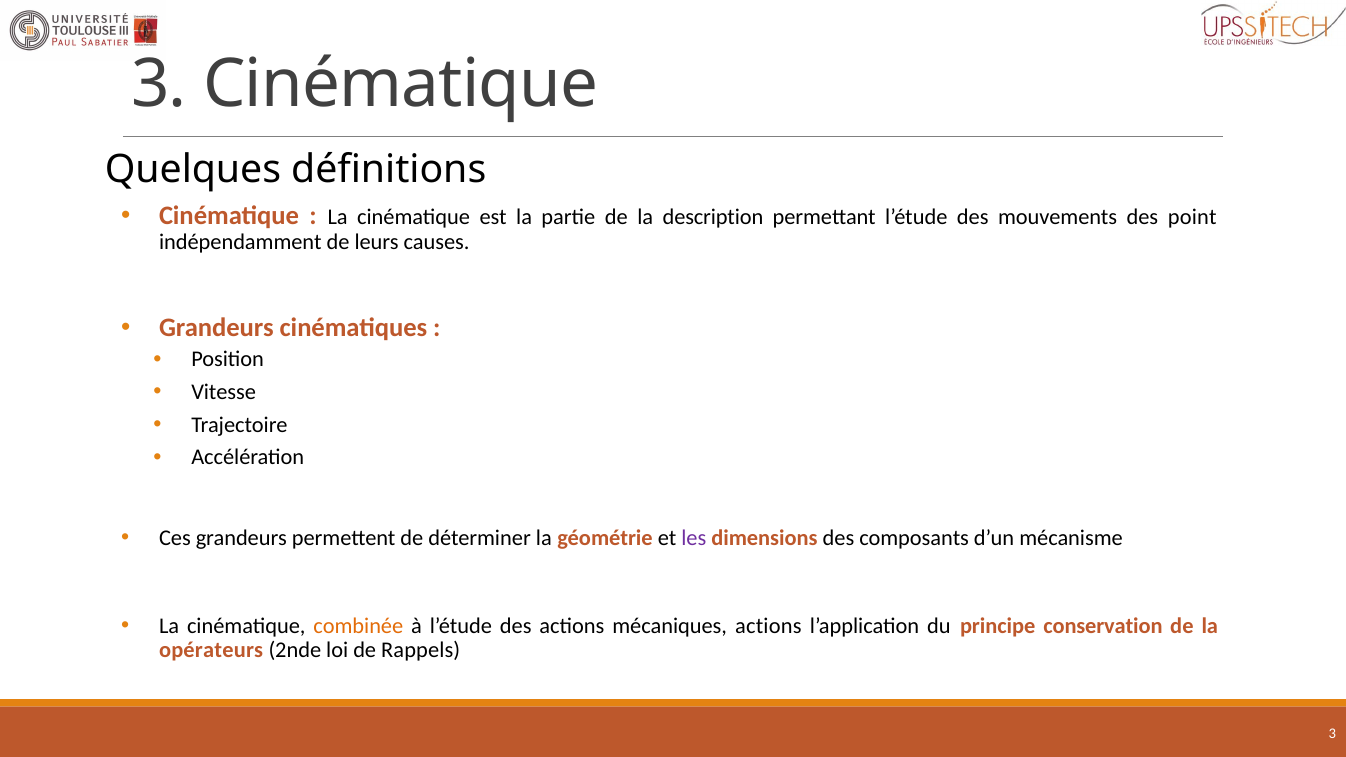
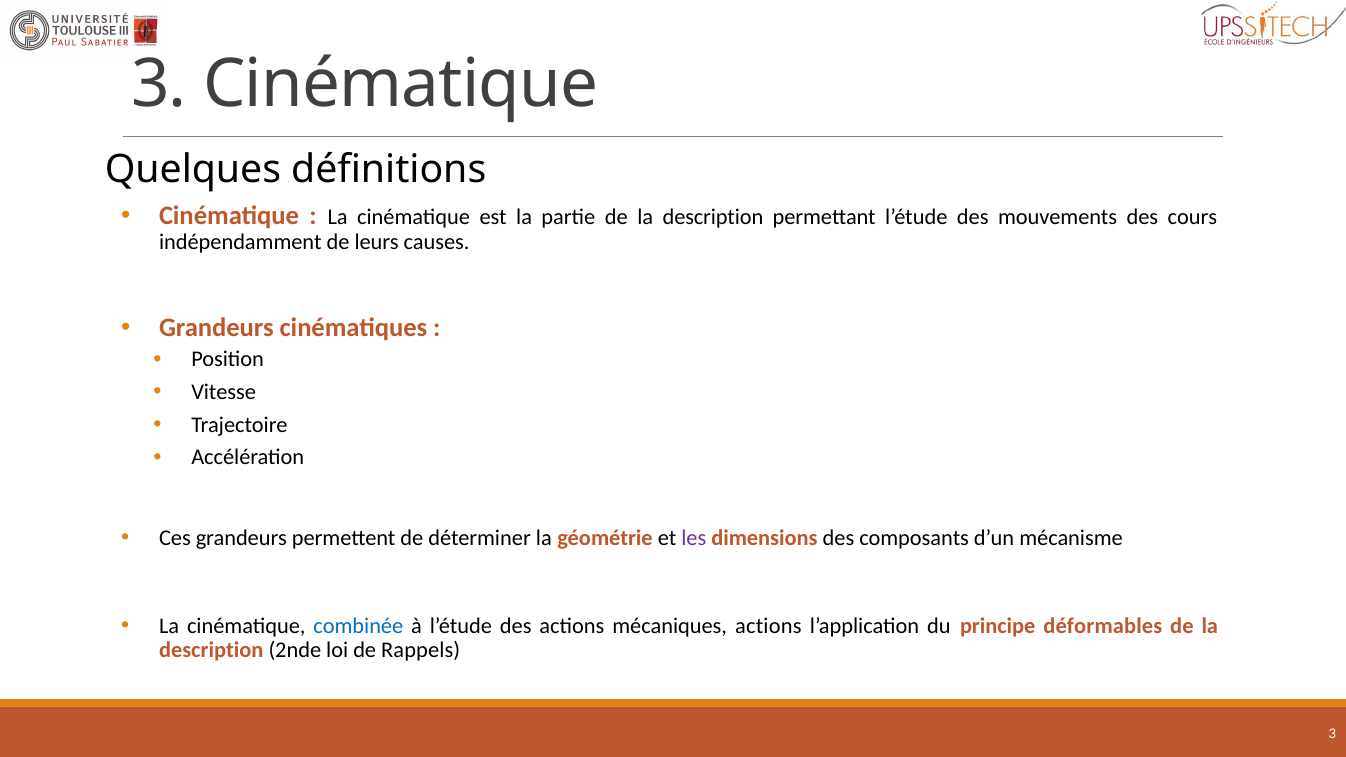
point: point -> cours (1192, 217)
combinée colour: orange -> blue (358, 626)
conservation: conservation -> déformables (1103, 626)
opérateurs: opérateurs -> description (211, 650)
